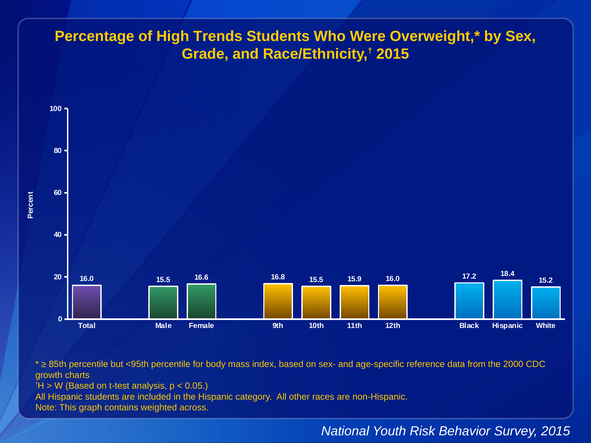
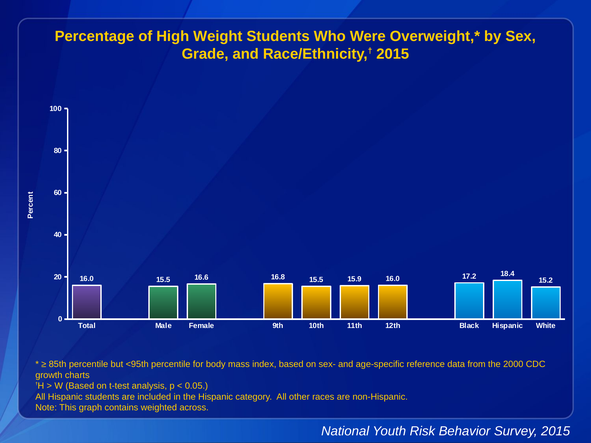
Trends: Trends -> Weight (218, 36)
